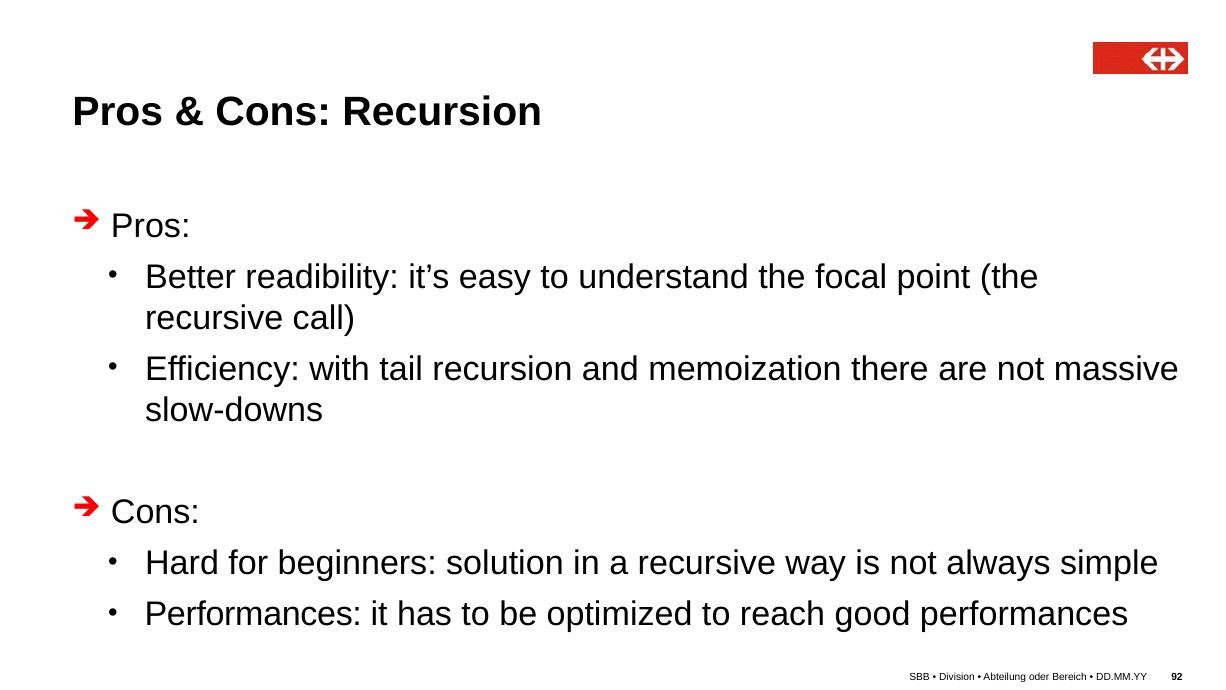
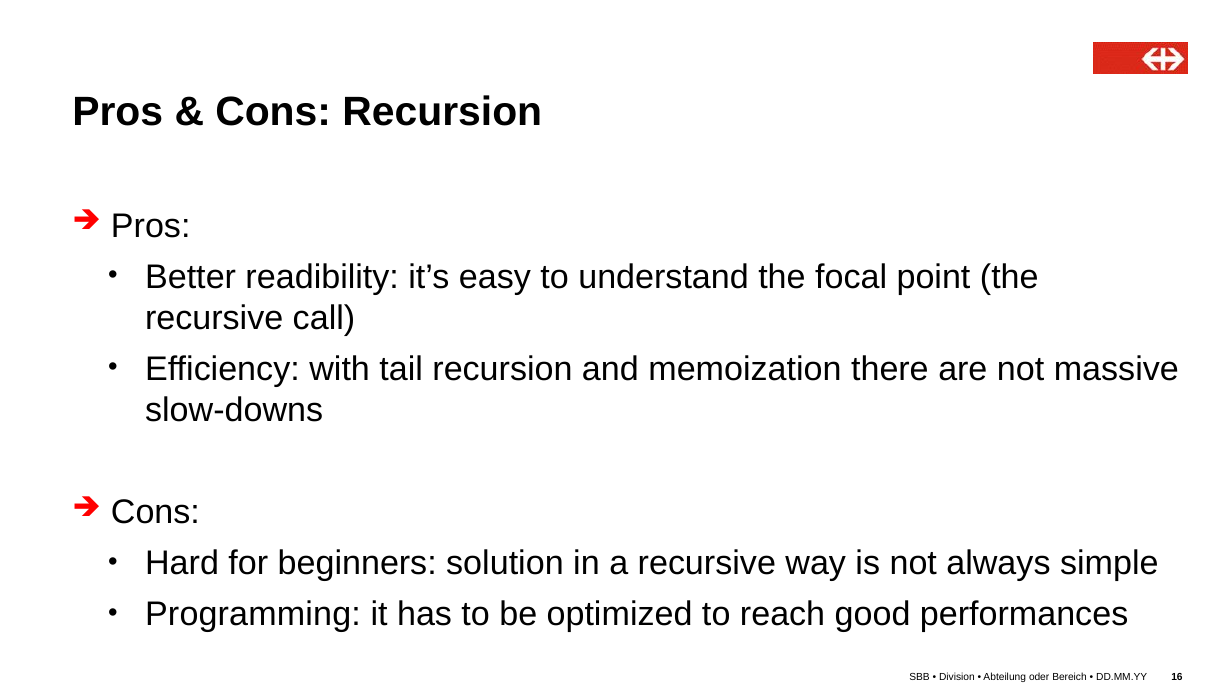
Performances: Performances -> Programming (253, 614)
92: 92 -> 16 (1177, 676)
